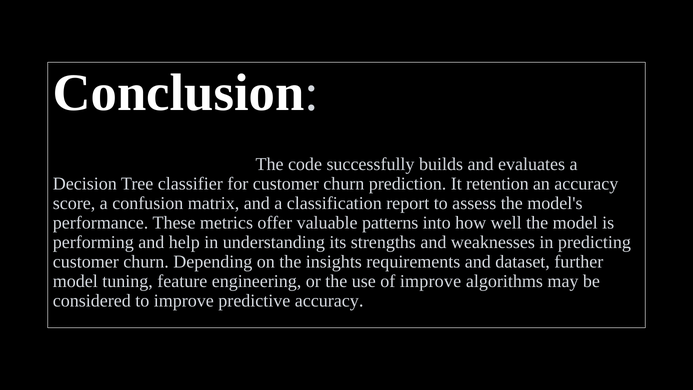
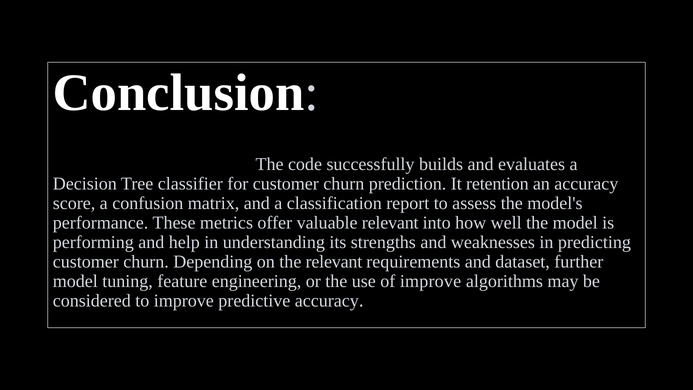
valuable patterns: patterns -> relevant (390, 223)
the insights: insights -> relevant (334, 262)
